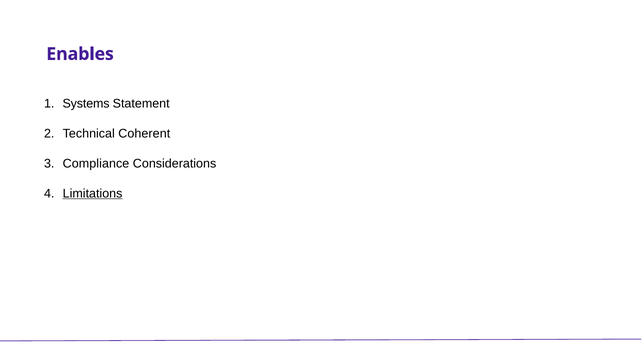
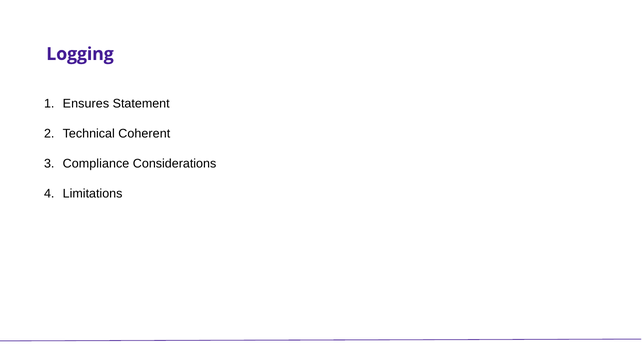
Enables: Enables -> Logging (80, 54)
Systems: Systems -> Ensures (86, 104)
Limitations underline: present -> none (93, 194)
